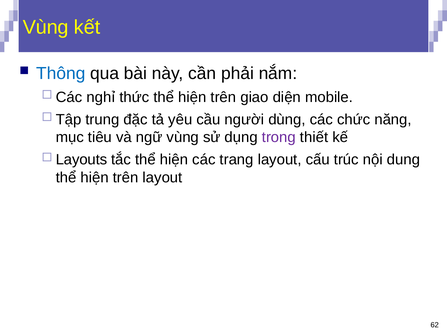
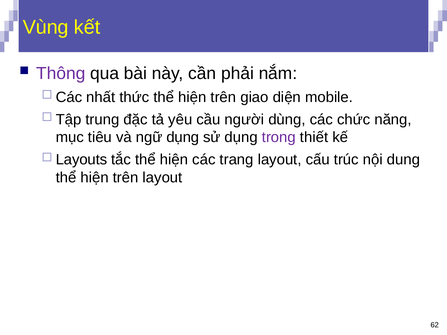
Thông colour: blue -> purple (61, 73)
nghỉ: nghỉ -> nhất (101, 97)
ngữ vùng: vùng -> dụng (183, 137)
